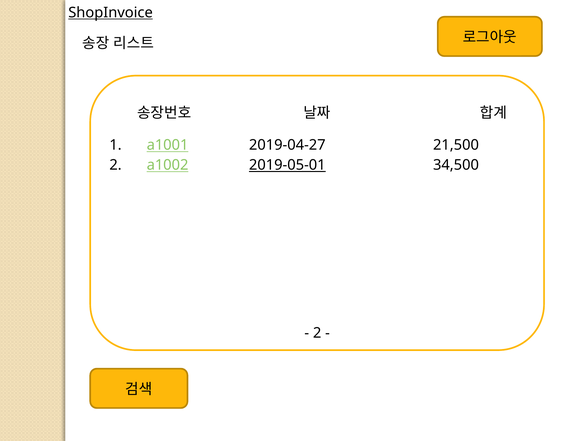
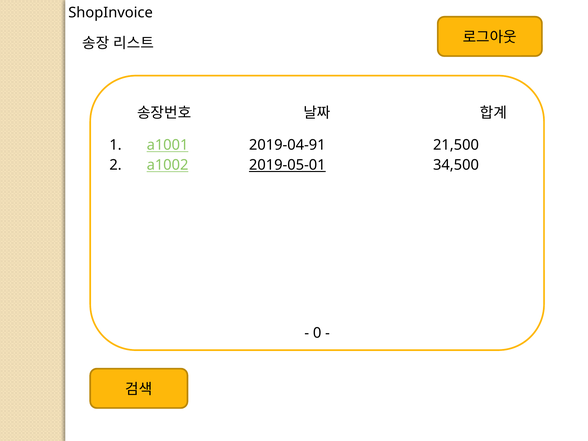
ShopInvoice underline: present -> none (111, 13)
2019-04-27: 2019-04-27 -> 2019-04-91 (287, 145)
2: 2 -> 0 (317, 333)
